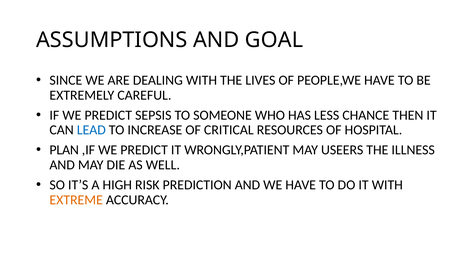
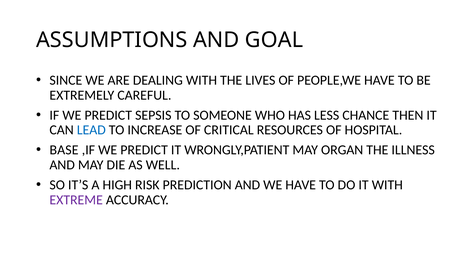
PLAN: PLAN -> BASE (64, 150)
USEERS: USEERS -> ORGAN (342, 150)
EXTREME colour: orange -> purple (76, 199)
